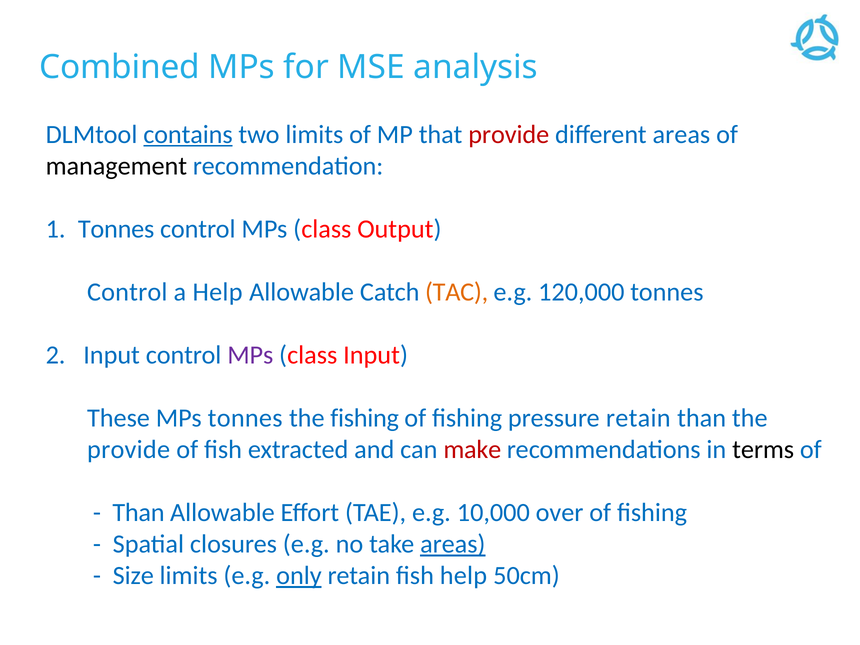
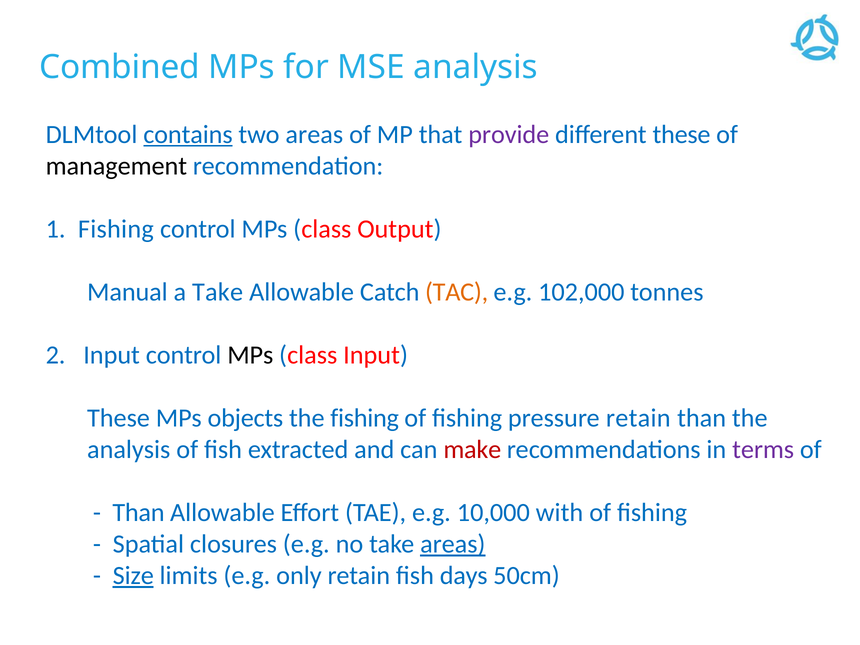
two limits: limits -> areas (314, 134)
provide colour: red -> purple (509, 134)
different areas: areas -> these (682, 134)
Tonnes: Tonnes -> Fishing (116, 229)
Control: Control -> Manual (127, 292)
a Help: Help -> Take (218, 292)
120,000: 120,000 -> 102,000 (581, 292)
MPs colour: purple -> black (250, 355)
MPs tonnes: tonnes -> objects (245, 418)
provide: provide -> analysis (129, 450)
terms colour: black -> purple (763, 450)
over: over -> with (559, 513)
Size underline: none -> present (133, 576)
only underline: present -> none (299, 576)
fish help: help -> days (464, 576)
